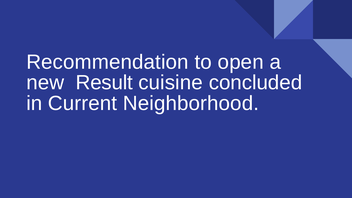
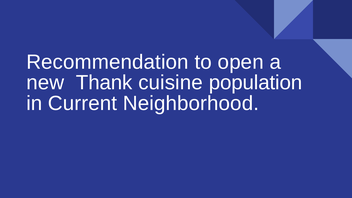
Result: Result -> Thank (104, 83)
concluded: concluded -> population (256, 83)
